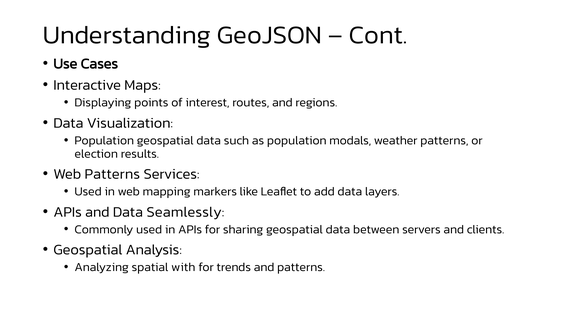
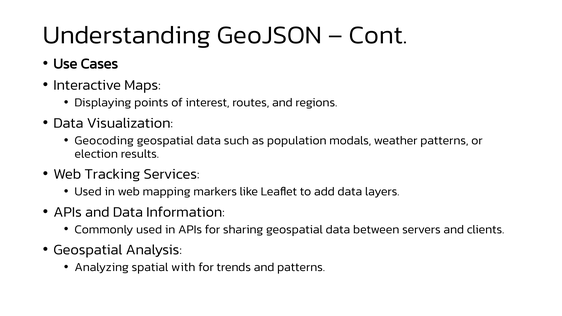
Population: Population -> Geocoding (104, 140)
Web Patterns: Patterns -> Tracking (112, 174)
Seamlessly: Seamlessly -> Information (186, 212)
